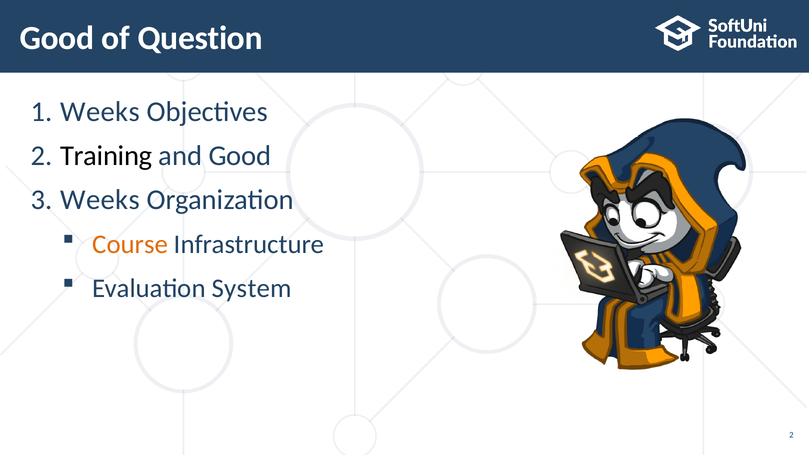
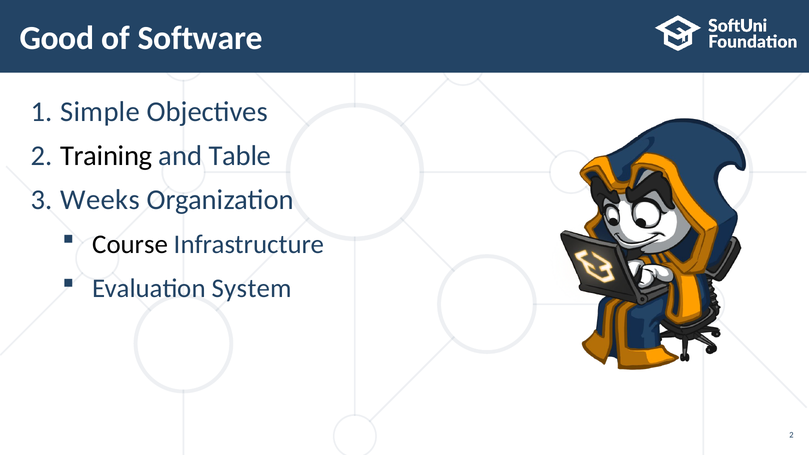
Question: Question -> Software (200, 38)
Weeks: Weeks -> Simple (100, 112)
and Good: Good -> Table (240, 156)
Course colour: orange -> black (130, 244)
